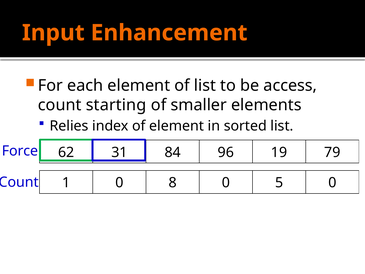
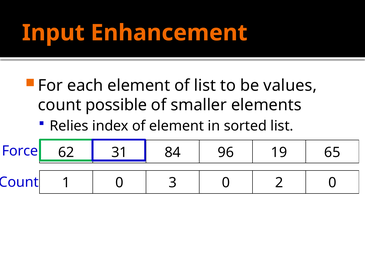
access: access -> values (290, 85)
starting: starting -> possible (116, 105)
79: 79 -> 65 (332, 152)
8: 8 -> 3 (173, 183)
5: 5 -> 2 (279, 183)
